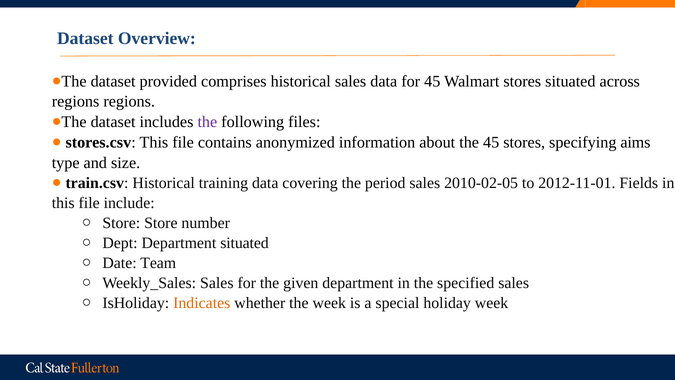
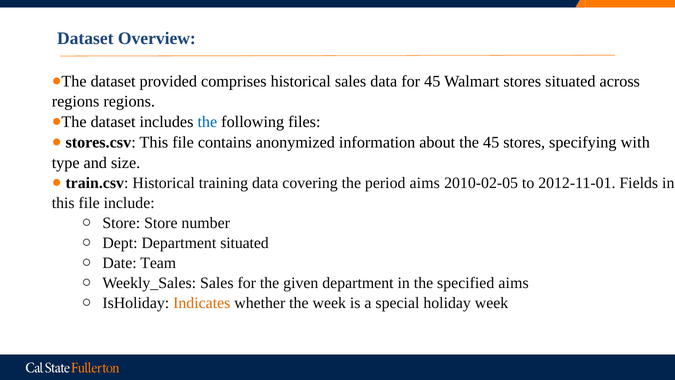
the colour: purple -> blue (207, 122)
aims: aims -> with (635, 142)
period sales: sales -> aims (425, 183)
specified sales: sales -> aims (514, 283)
